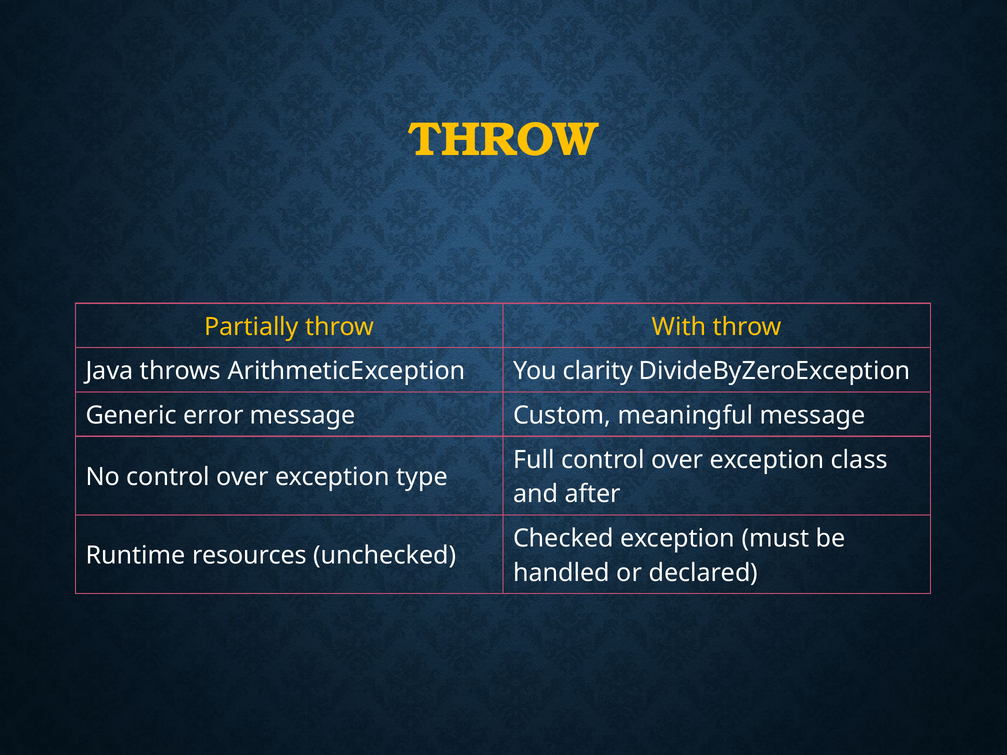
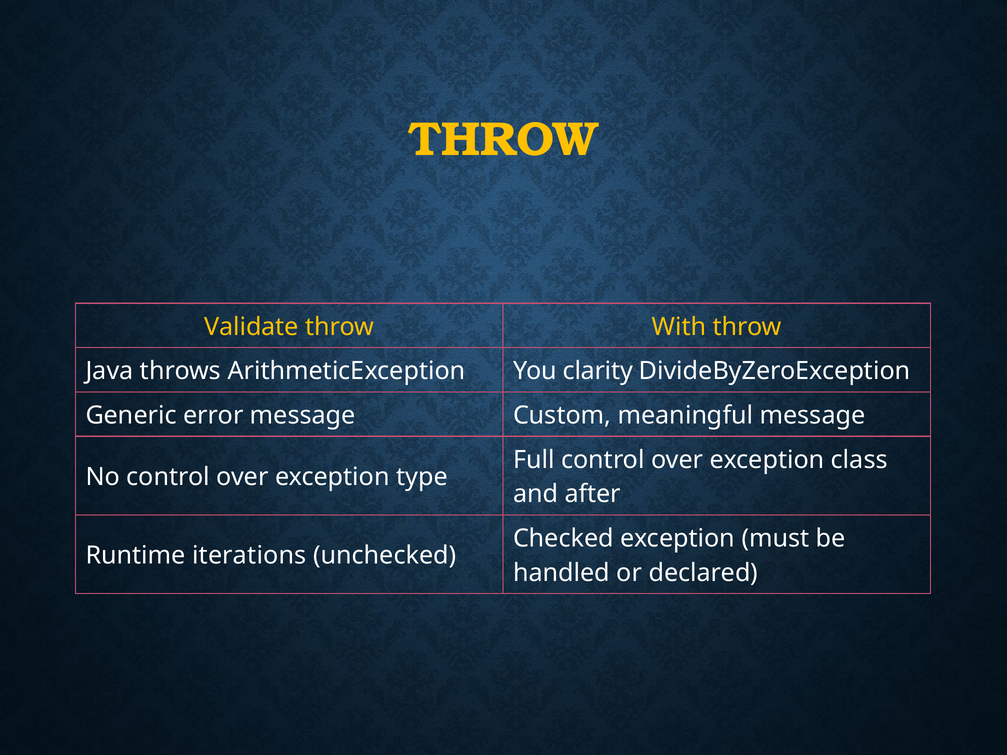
Partially: Partially -> Validate (251, 327)
resources: resources -> iterations (249, 556)
